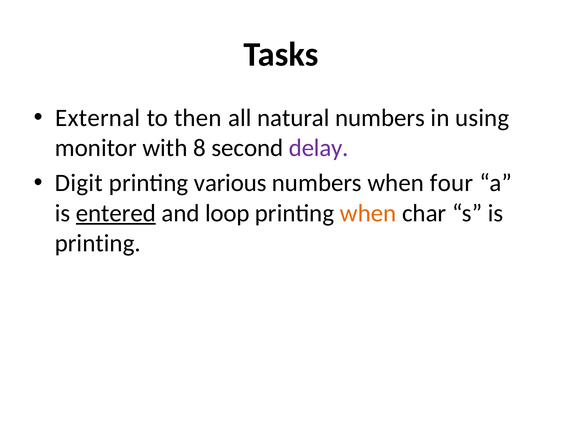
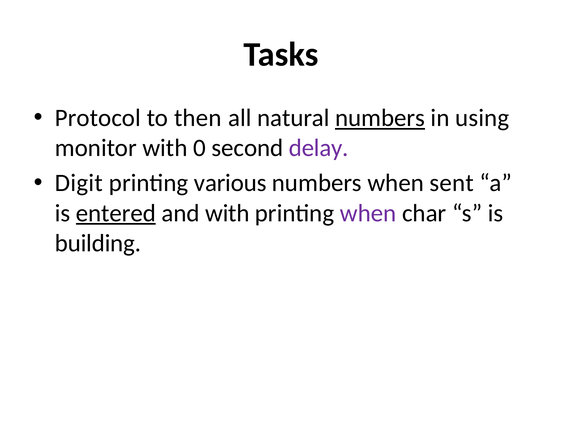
External: External -> Protocol (98, 118)
numbers underline: none -> present (380, 118)
8: 8 -> 0 (199, 148)
four: four -> sent (452, 183)
and loop: loop -> with (227, 213)
when colour: orange -> purple (368, 213)
printing: printing -> building (98, 243)
